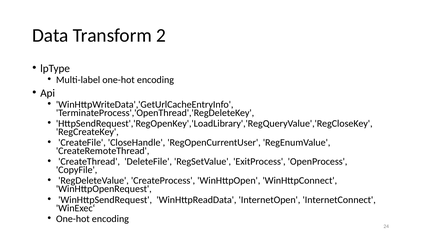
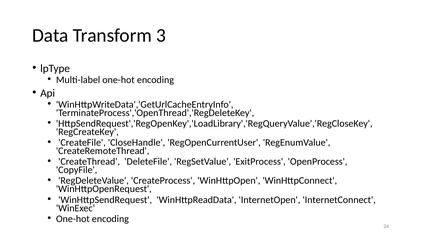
2: 2 -> 3 (161, 35)
